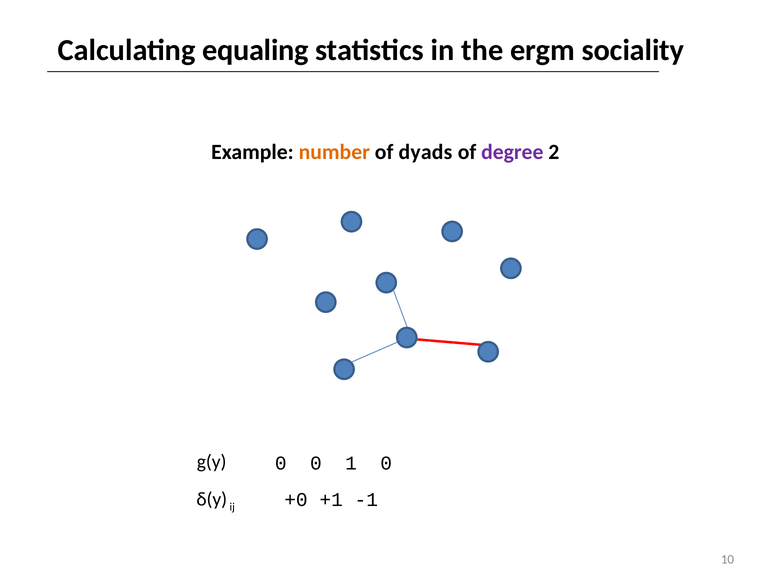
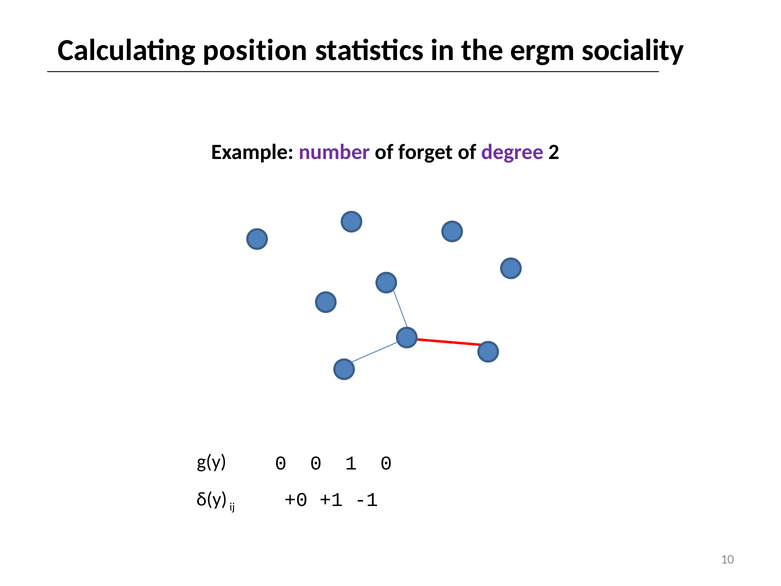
equaling: equaling -> position (255, 50)
number colour: orange -> purple (334, 152)
dyads: dyads -> forget (426, 152)
